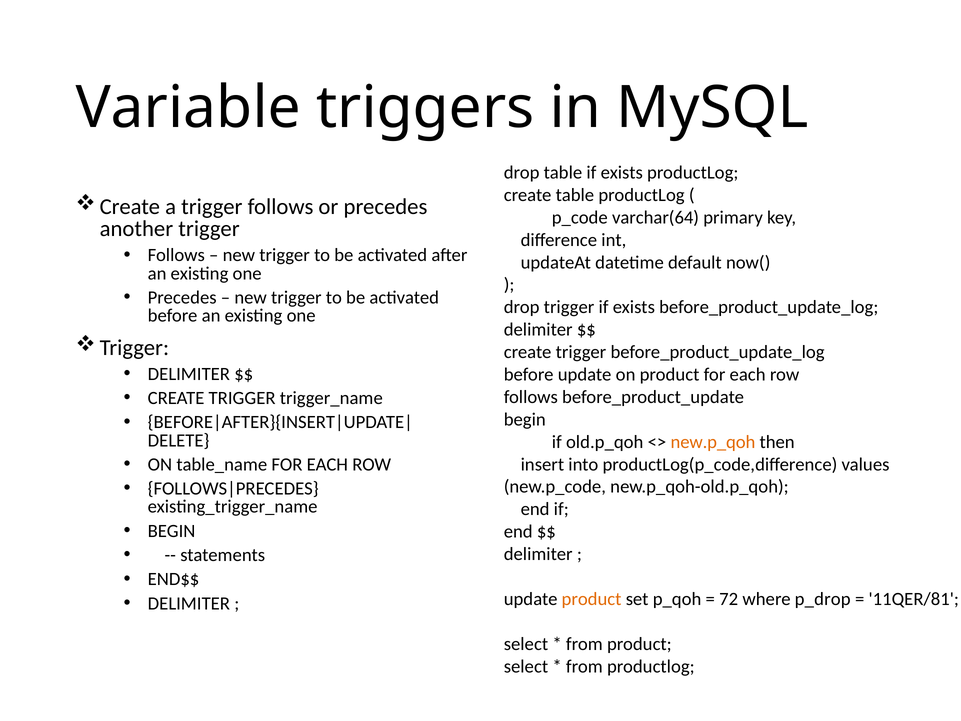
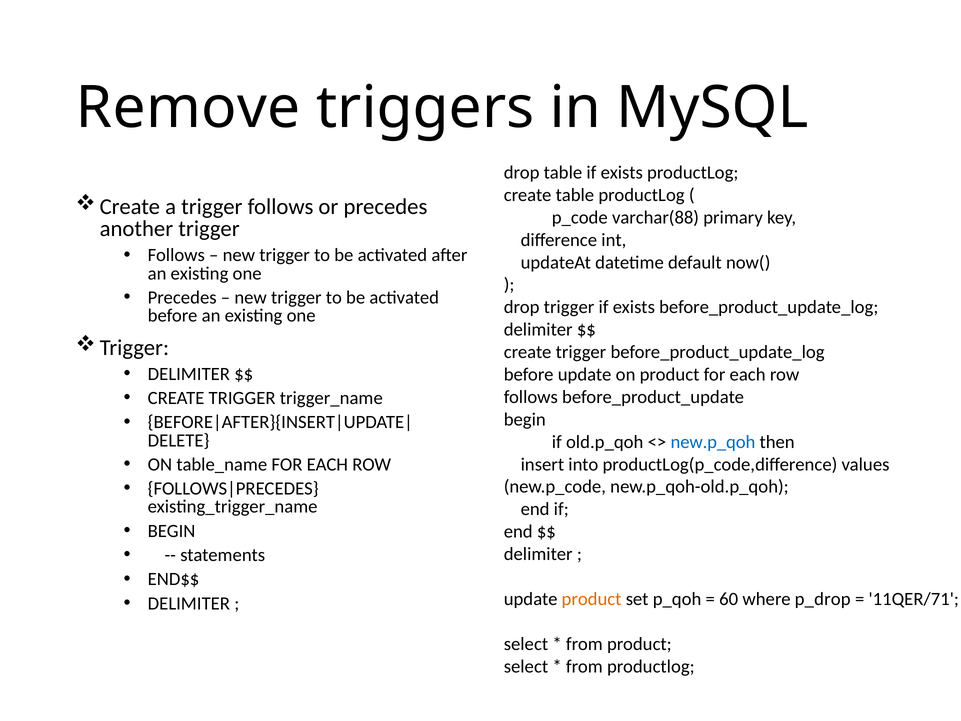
Variable: Variable -> Remove (188, 108)
varchar(64: varchar(64 -> varchar(88 (656, 217)
new.p_qoh colour: orange -> blue (713, 442)
72: 72 -> 60 (729, 599)
11QER/81: 11QER/81 -> 11QER/71 (914, 599)
